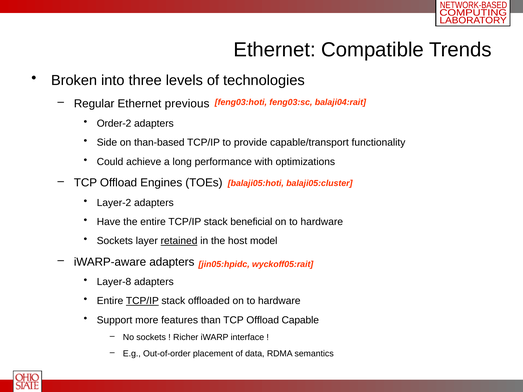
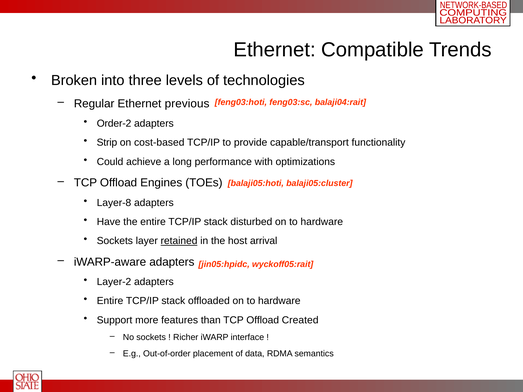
Side: Side -> Strip (107, 143)
than-based: than-based -> cost-based (159, 143)
Layer-2: Layer-2 -> Layer-8 (114, 203)
beneficial: beneficial -> disturbed (251, 222)
model: model -> arrival (264, 241)
Layer-8: Layer-8 -> Layer-2 (114, 282)
TCP/IP underline: present -> none (142, 301)
Capable: Capable -> Created (300, 320)
